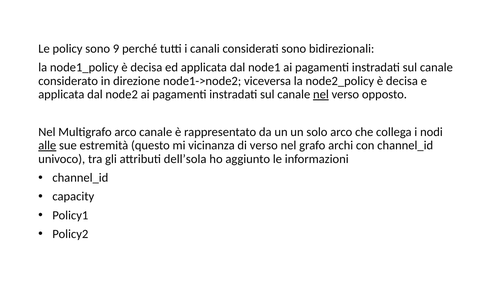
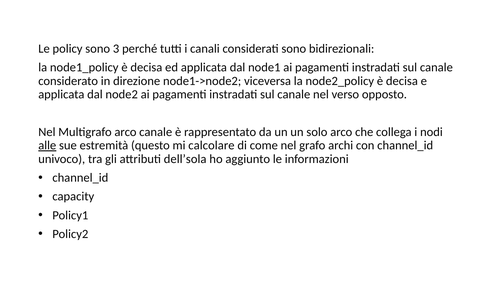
9: 9 -> 3 (116, 49)
nel underline: present -> none (321, 95)
vicinanza: vicinanza -> calcolare (211, 146)
di verso: verso -> come (264, 146)
